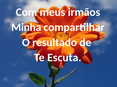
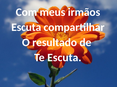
Minha: Minha -> Escuta (26, 28)
